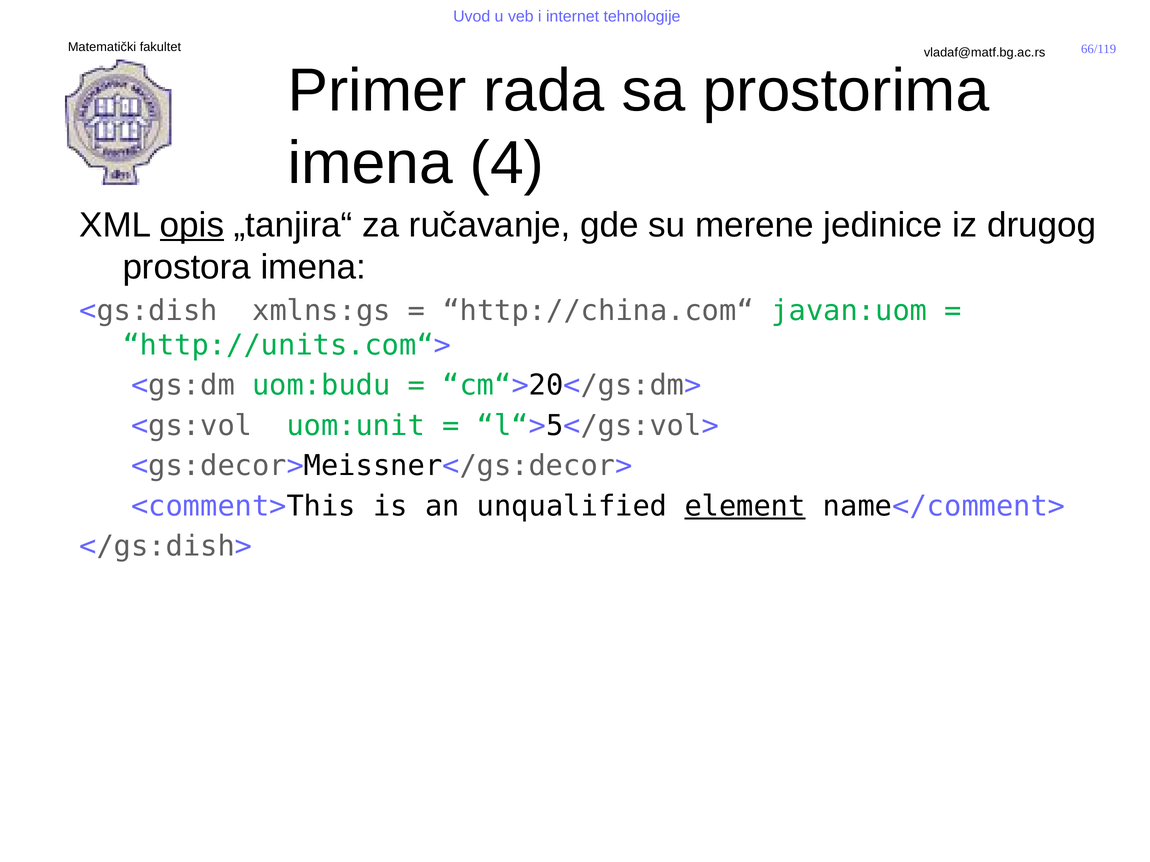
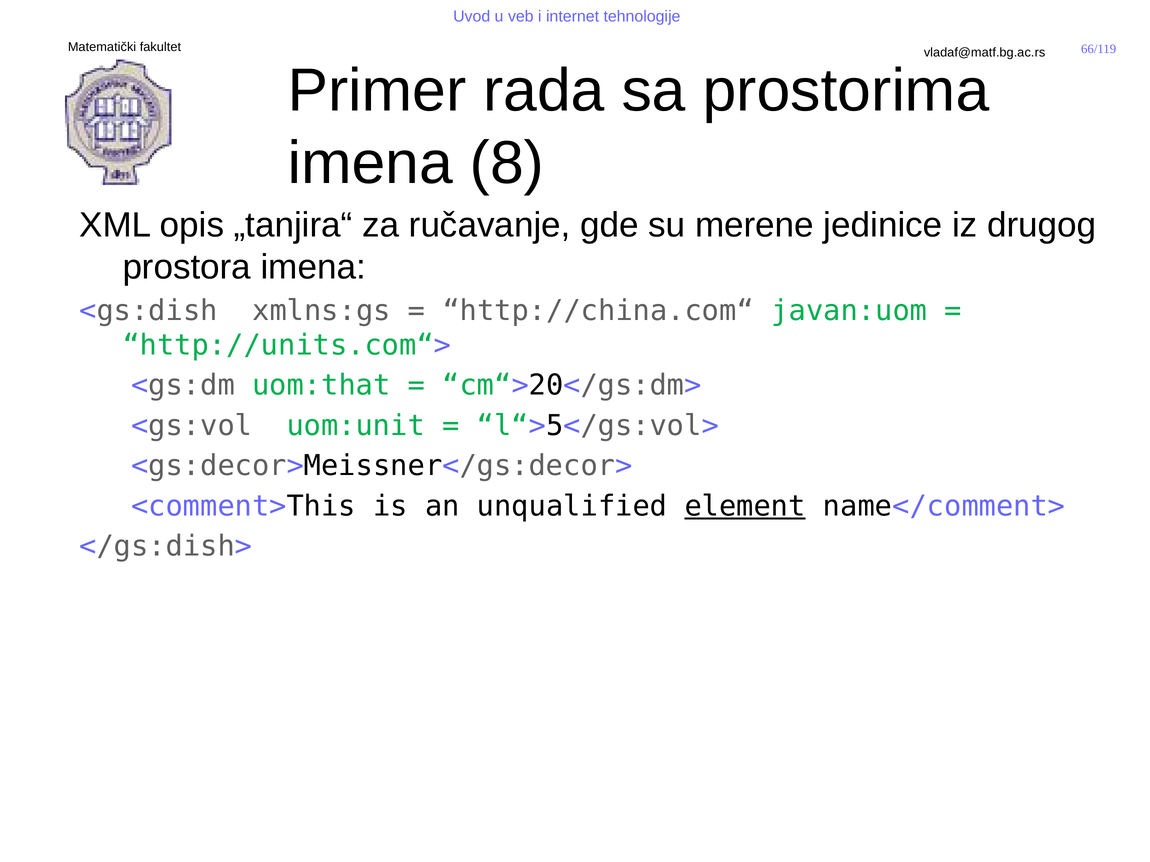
4: 4 -> 8 (507, 163)
opis underline: present -> none (192, 225)
uom:budu: uom:budu -> uom:that (321, 386)
